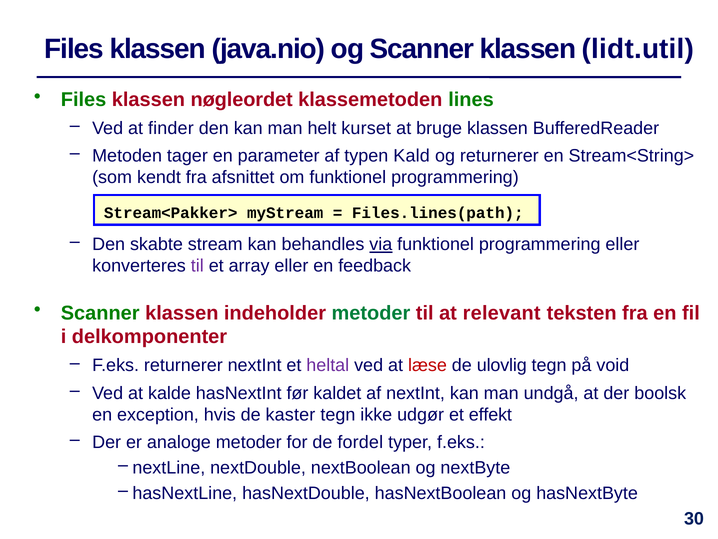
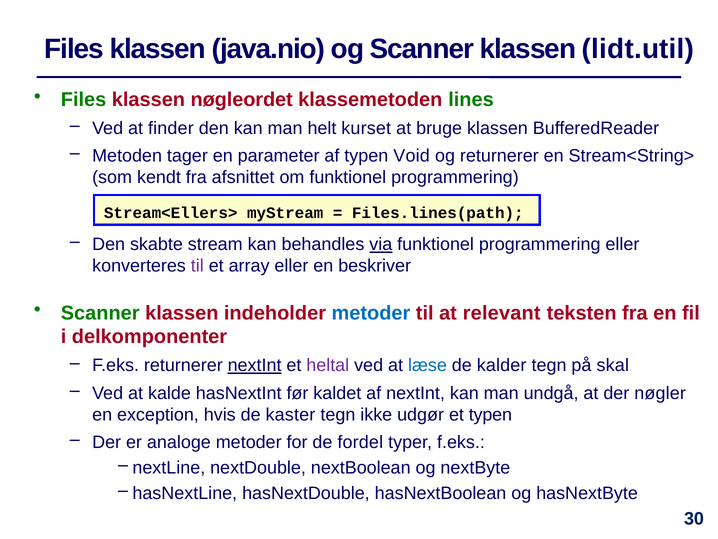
Kald: Kald -> Void (412, 156)
Stream<Pakker>: Stream<Pakker> -> Stream<Ellers> (171, 213)
feedback: feedback -> beskriver (375, 266)
metoder colour: green -> blue (371, 313)
nextInt underline: none -> present (255, 365)
læse colour: red -> blue (427, 365)
ulovlig: ulovlig -> kalder (502, 365)
void: void -> skal (613, 365)
boolsk: boolsk -> nøgler (660, 393)
et effekt: effekt -> typen (490, 414)
